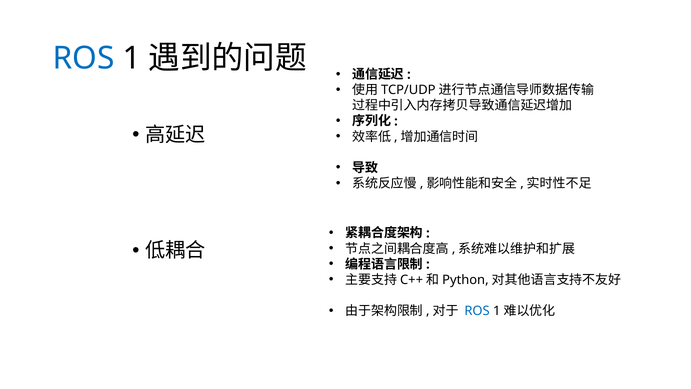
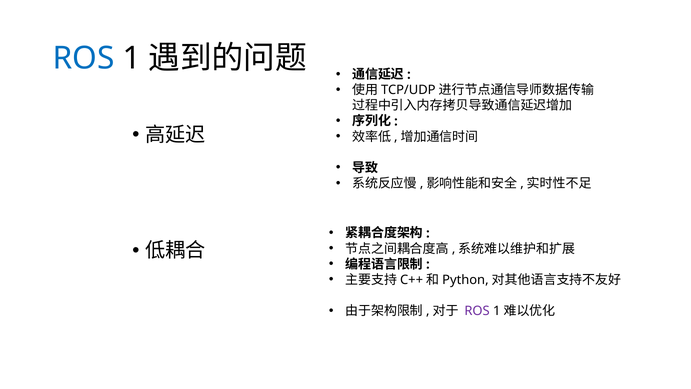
ROS colour: blue -> purple (477, 311)
